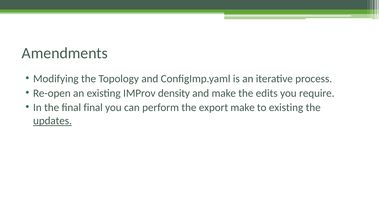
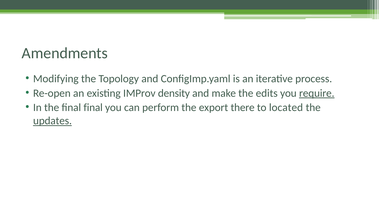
require underline: none -> present (317, 93)
export make: make -> there (243, 108)
to existing: existing -> located (286, 108)
